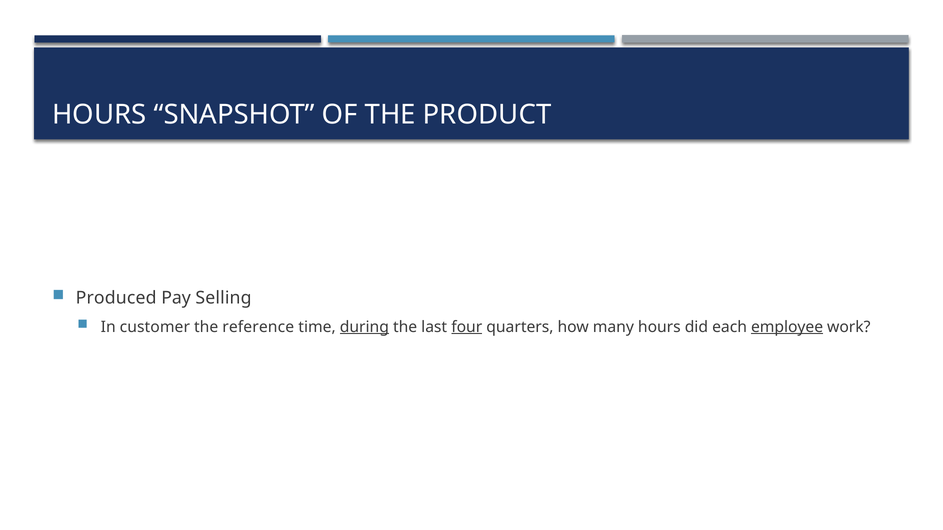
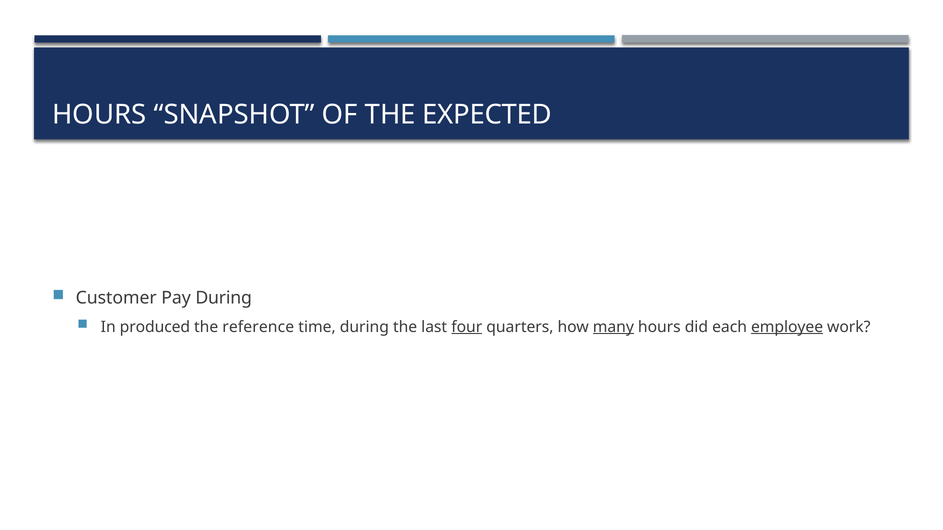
PRODUCT: PRODUCT -> EXPECTED (487, 115)
Produced: Produced -> Customer (116, 298)
Pay Selling: Selling -> During (224, 298)
customer: customer -> produced (155, 327)
during underline: present -> none (364, 327)
many underline: none -> present (613, 327)
